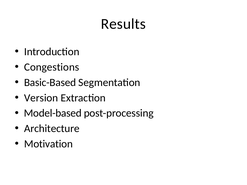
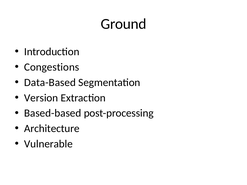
Results: Results -> Ground (124, 24)
Basic-Based: Basic-Based -> Data-Based (50, 83)
Model-based: Model-based -> Based-based (53, 113)
Motivation: Motivation -> Vulnerable (48, 144)
